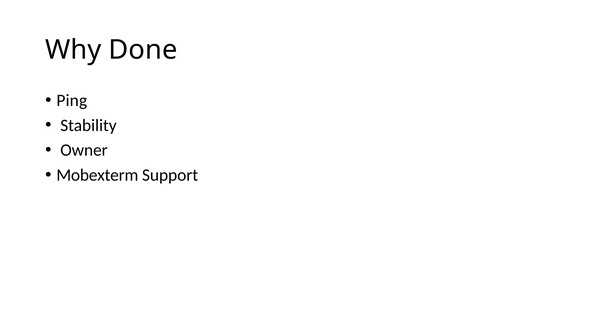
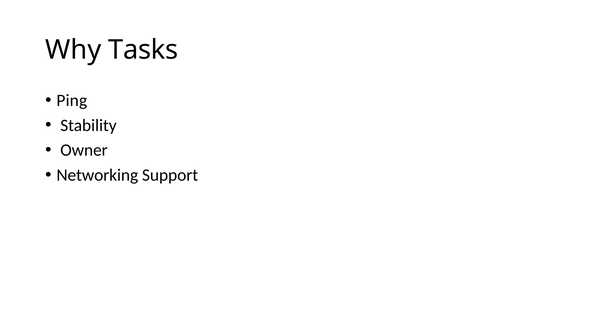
Done: Done -> Tasks (143, 50)
Mobexterm: Mobexterm -> Networking (97, 175)
